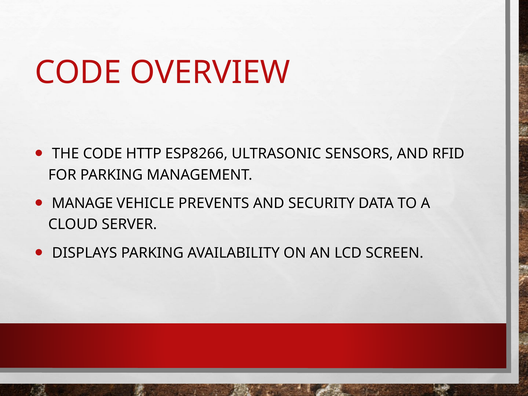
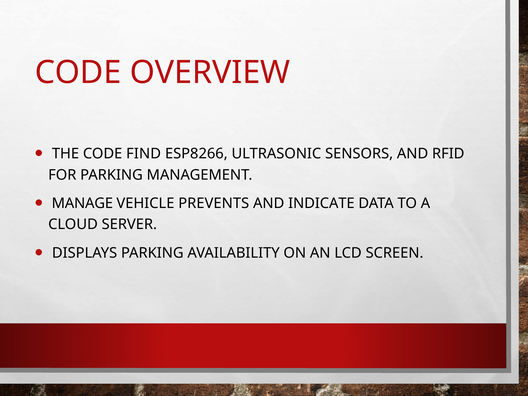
HTTP: HTTP -> FIND (144, 154)
SECURITY: SECURITY -> INDICATE (321, 203)
